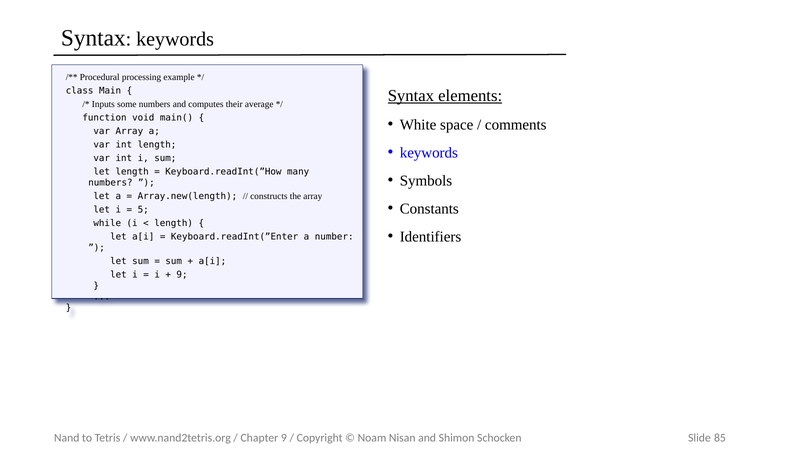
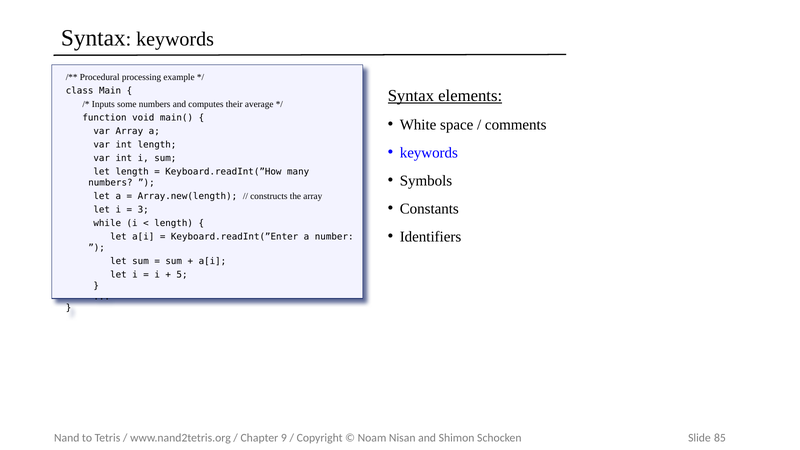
5: 5 -> 3 (143, 210)
9: 9 -> 5 (182, 275)
